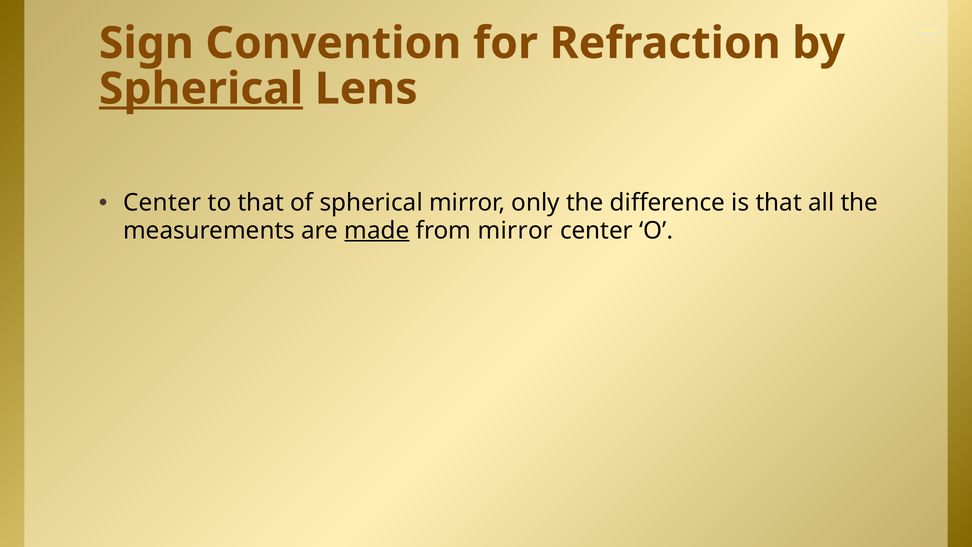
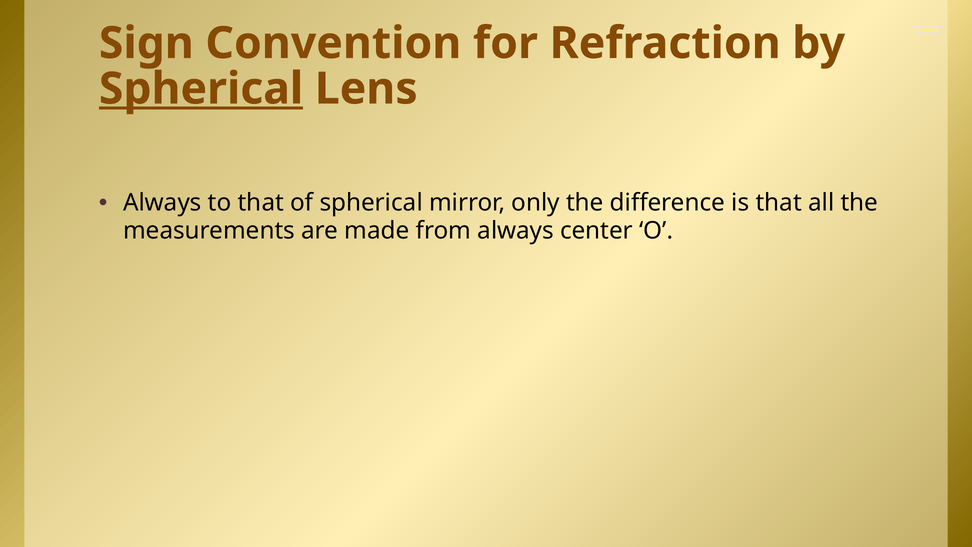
Center: Center -> Always (162, 203)
made underline: present -> none (377, 230)
from mirror: mirror -> always (516, 230)
